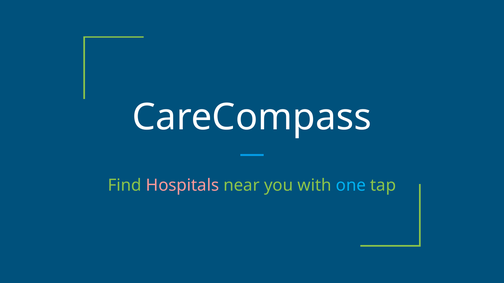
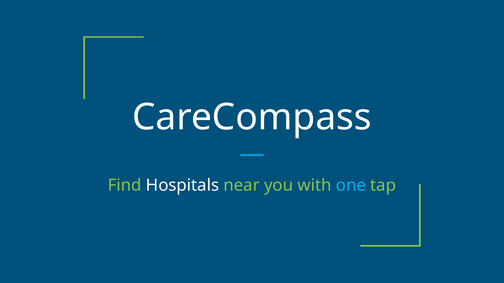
Hospitals colour: pink -> white (183, 186)
